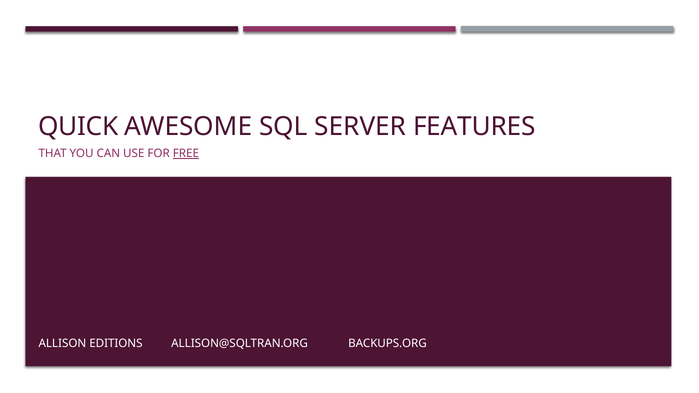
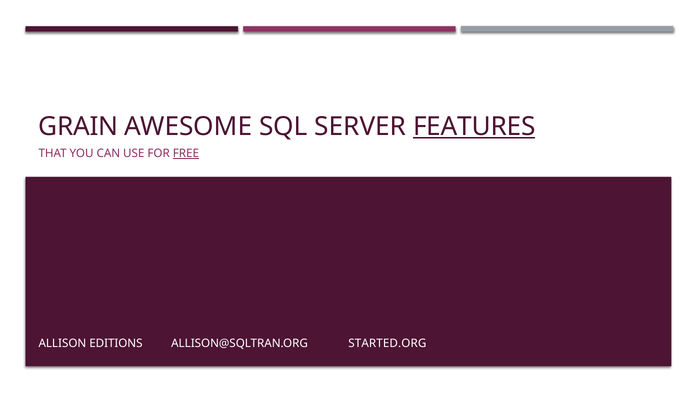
QUICK: QUICK -> GRAIN (78, 127)
FEATURES underline: none -> present (474, 127)
BACKUPS.ORG: BACKUPS.ORG -> STARTED.ORG (387, 344)
